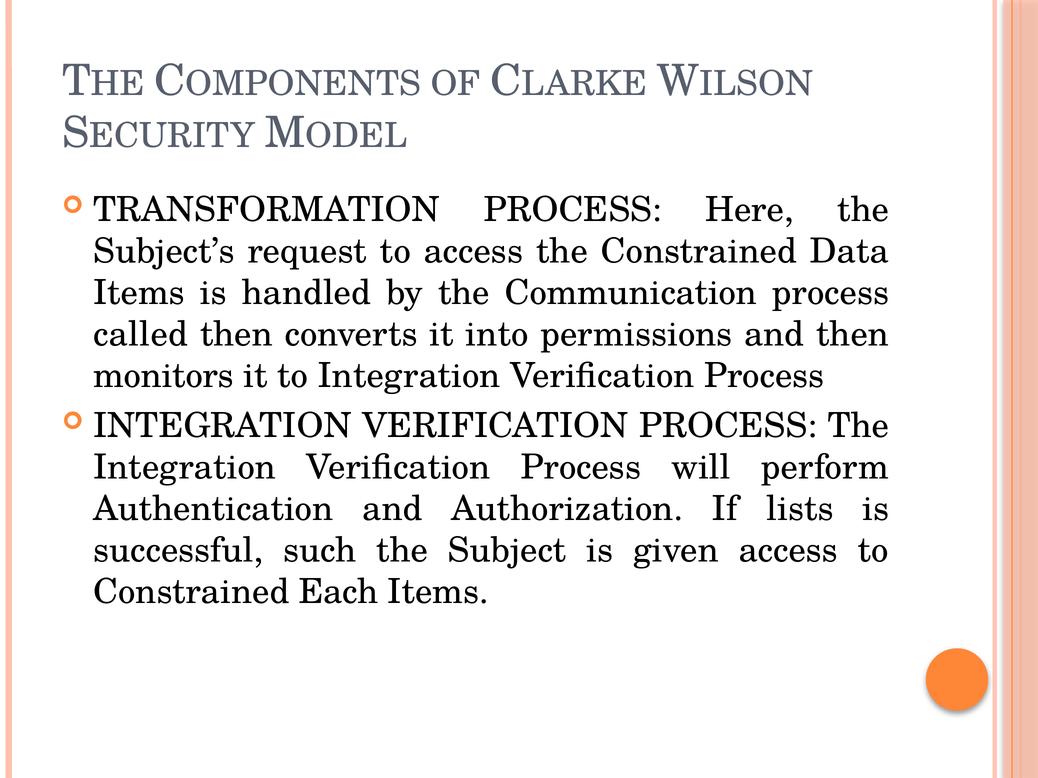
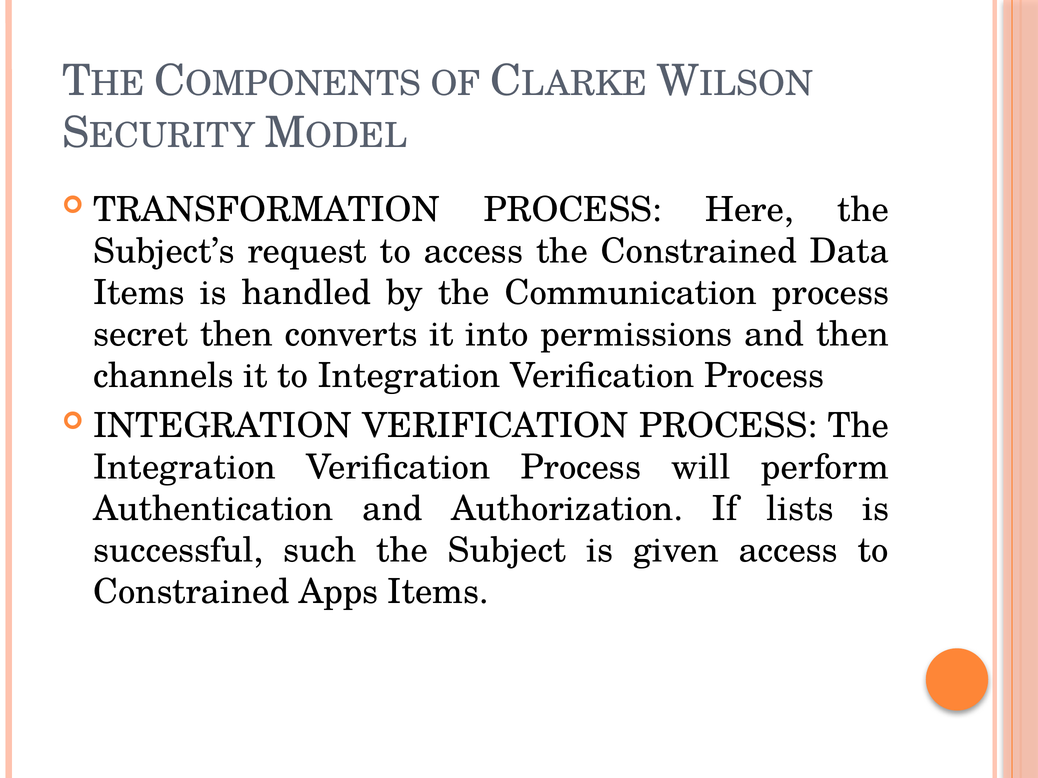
called: called -> secret (141, 335)
monitors: monitors -> channels (164, 376)
Each: Each -> Apps (339, 592)
